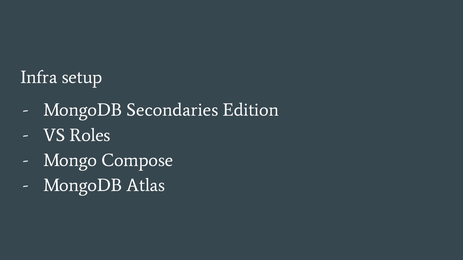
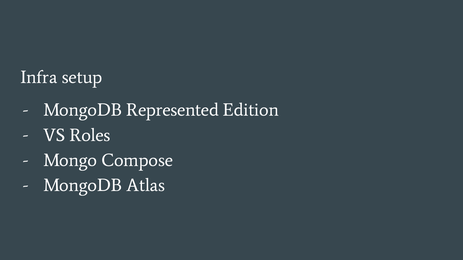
Secondaries: Secondaries -> Represented (173, 110)
